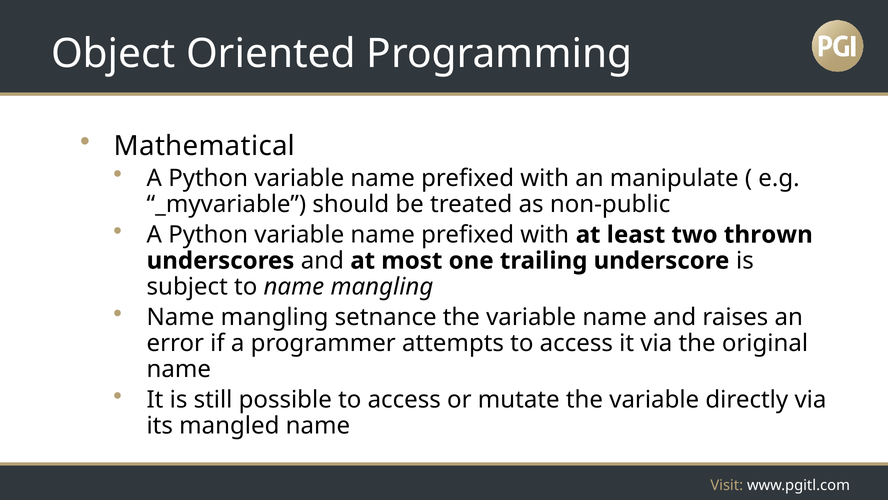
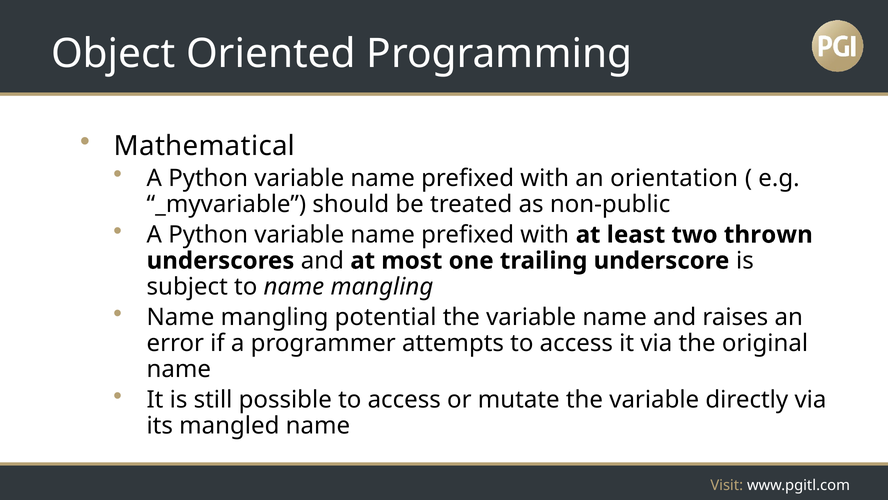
manipulate: manipulate -> orientation (674, 178)
setnance: setnance -> potential (386, 317)
